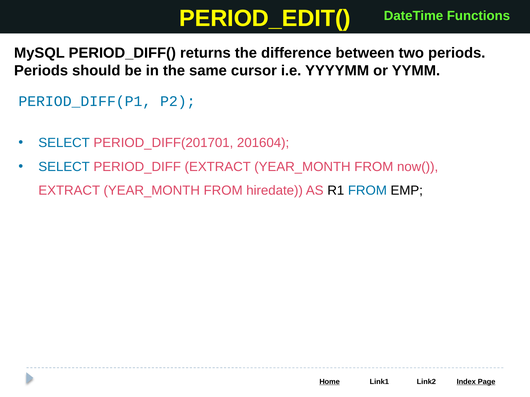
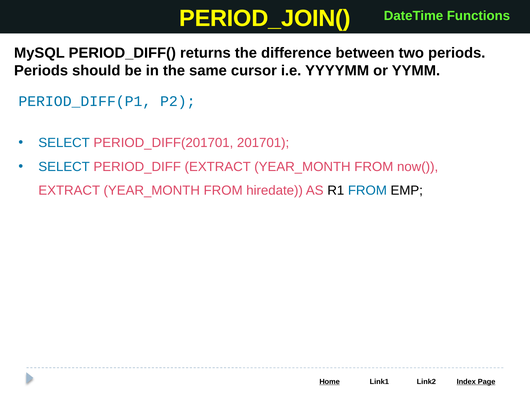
PERIOD_EDIT(: PERIOD_EDIT( -> PERIOD_JOIN( (265, 18)
201604: 201604 -> 201701 (263, 143)
